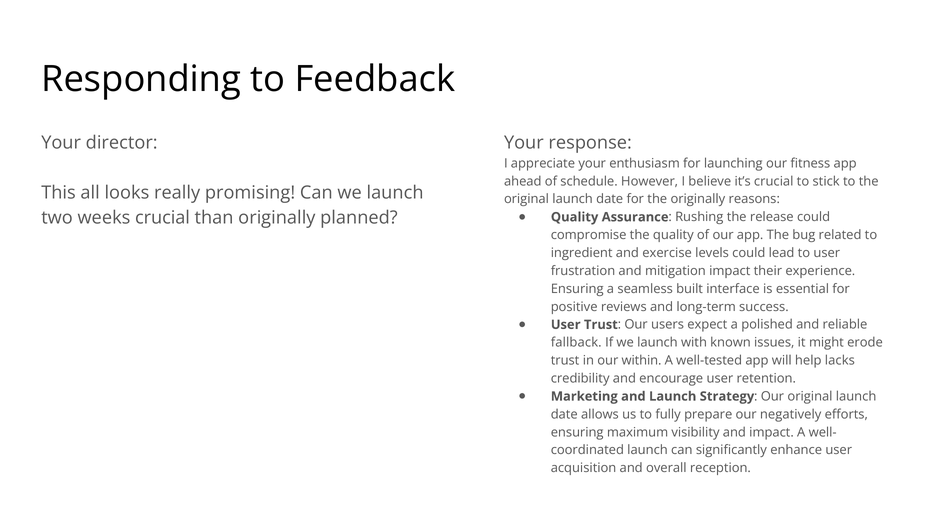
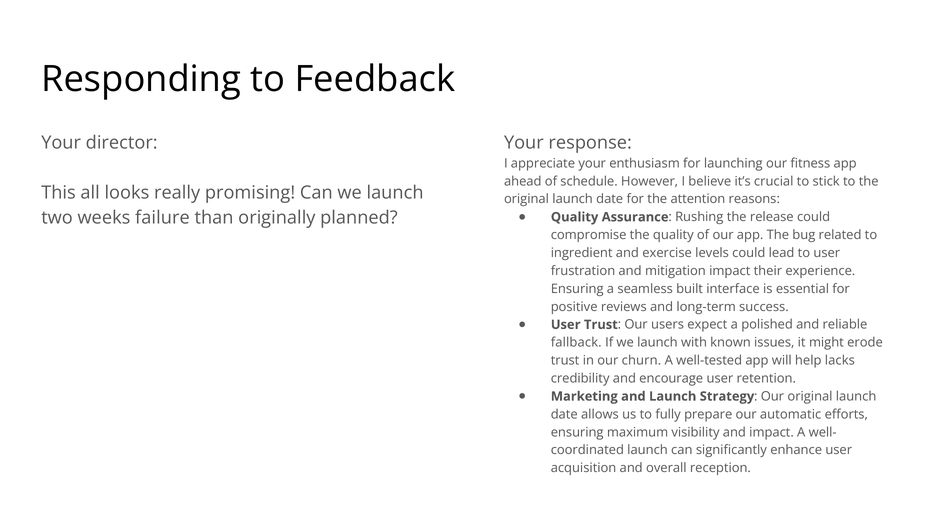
the originally: originally -> attention (698, 199)
weeks crucial: crucial -> failure (162, 218)
within: within -> churn (641, 361)
negatively: negatively -> automatic (791, 415)
